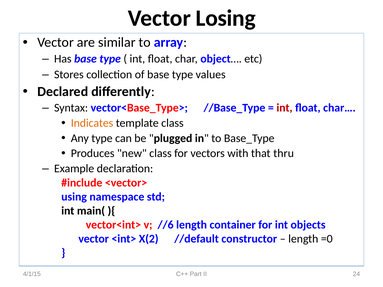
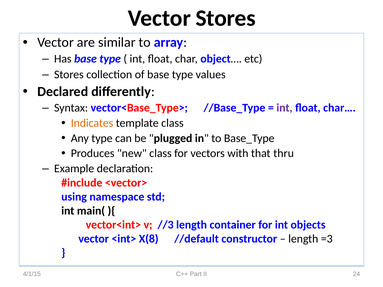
Vector Losing: Losing -> Stores (226, 18)
int colour: red -> purple (284, 108)
//6: //6 -> //3 (166, 225)
X(2: X(2 -> X(8 (149, 239)
=0: =0 -> =3 (327, 239)
